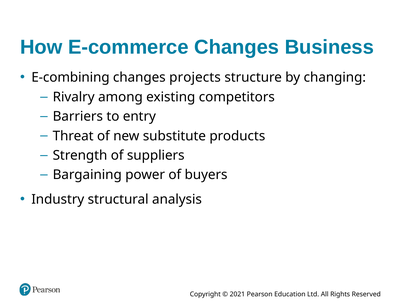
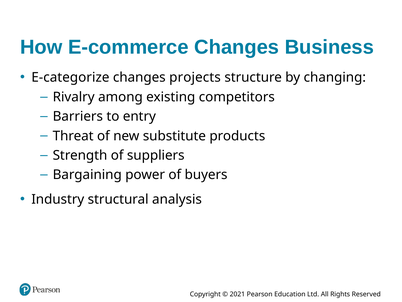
E-combining: E-combining -> E-categorize (70, 77)
